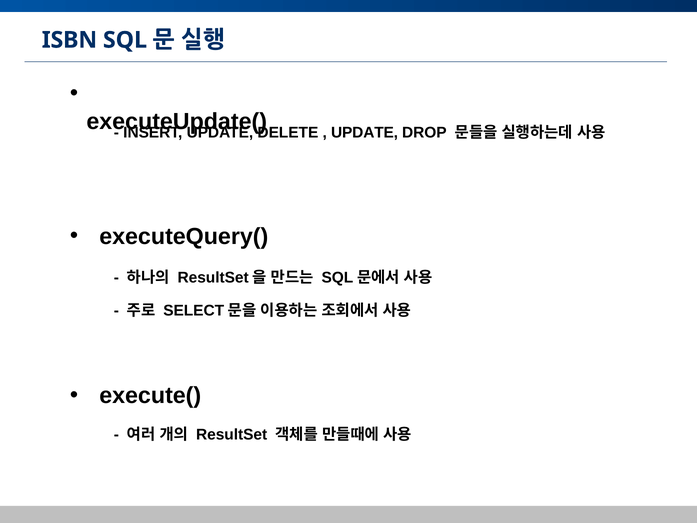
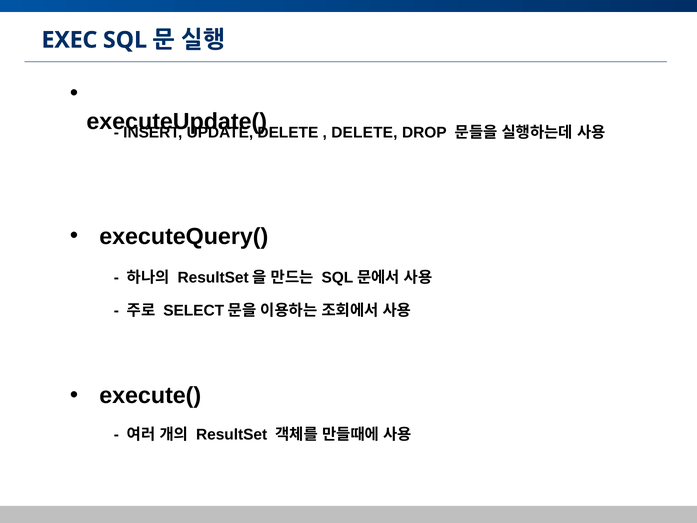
ISBN: ISBN -> EXEC (69, 40)
UPDATE: UPDATE -> DELETE (364, 132)
